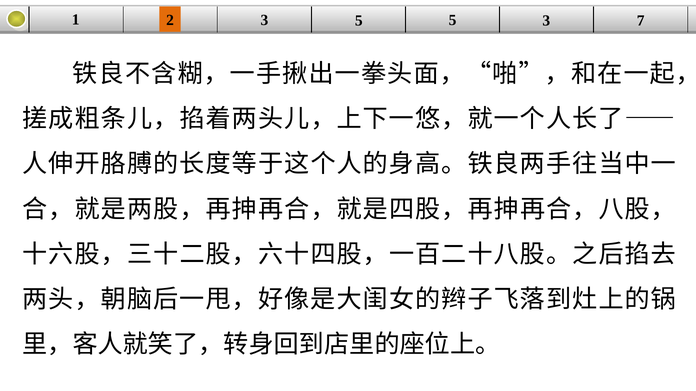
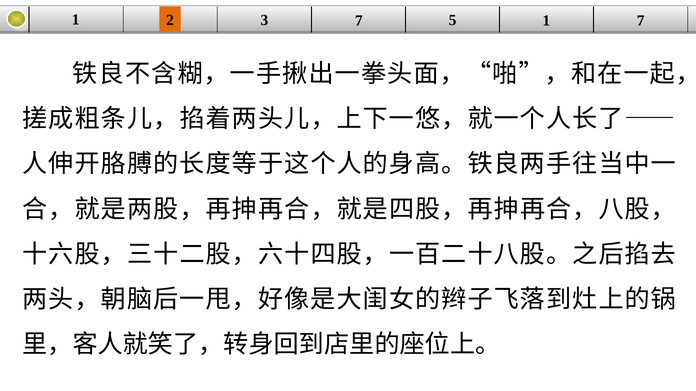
3 5: 5 -> 7 (359, 20)
5 3: 3 -> 1 (546, 21)
